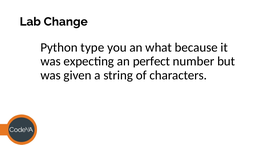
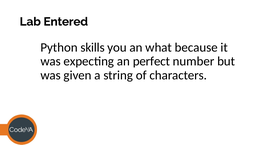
Change: Change -> Entered (66, 22)
type: type -> skills (93, 47)
